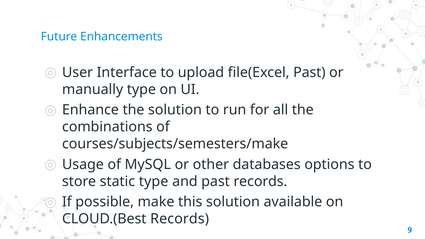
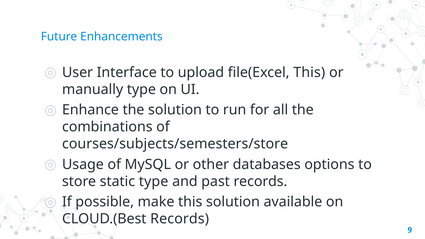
file(Excel Past: Past -> This (309, 72)
courses/subjects/semesters/make: courses/subjects/semesters/make -> courses/subjects/semesters/store (175, 144)
